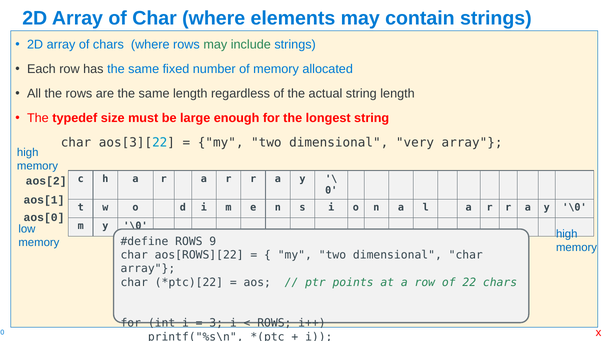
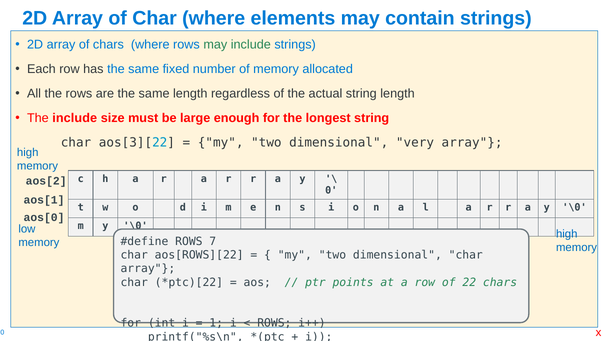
The typedef: typedef -> include (75, 118)
9: 9 -> 7 (213, 241)
3: 3 -> 1 (216, 323)
